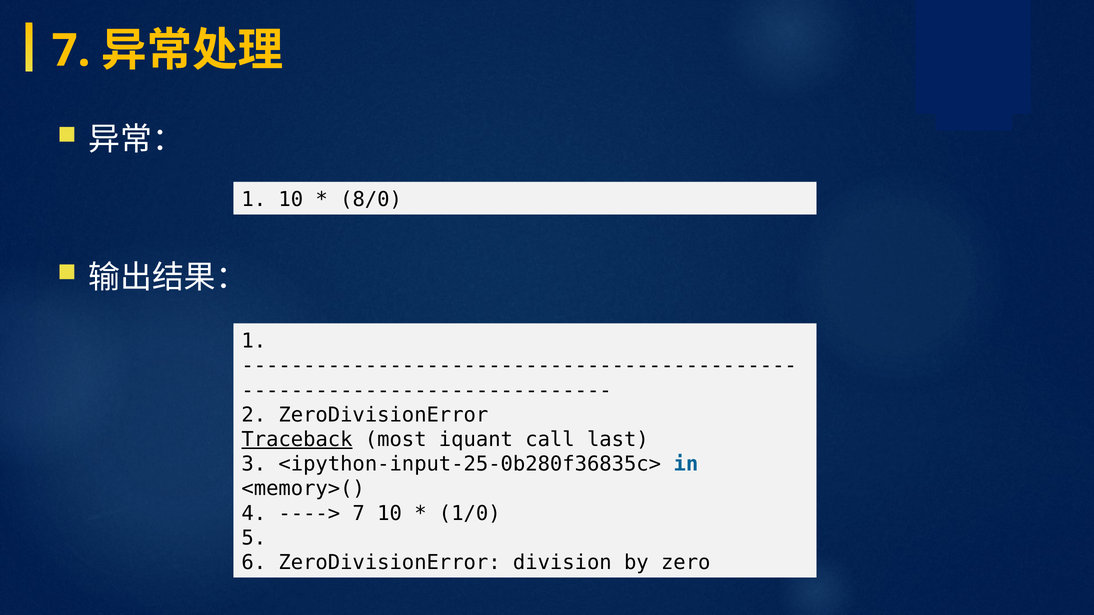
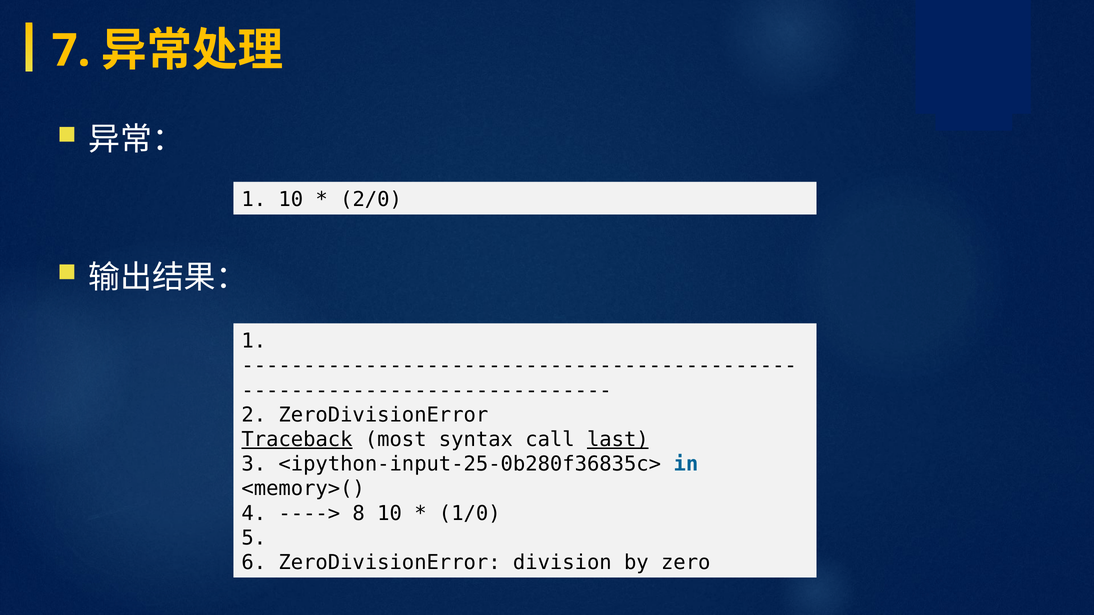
8/0: 8/0 -> 2/0 (371, 200)
iquant: iquant -> syntax (476, 440)
last underline: none -> present (618, 440)
7: 7 -> 8 (359, 514)
